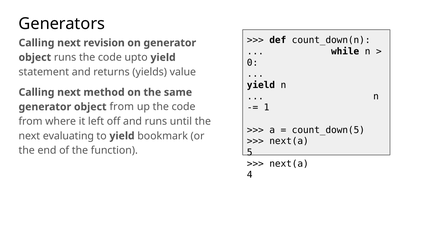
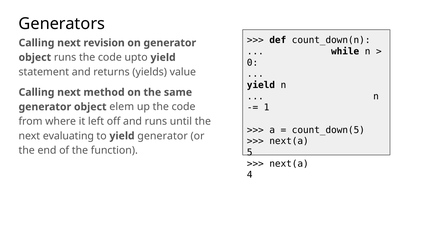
object from: from -> elem (122, 107)
yield bookmark: bookmark -> generator (163, 136)
